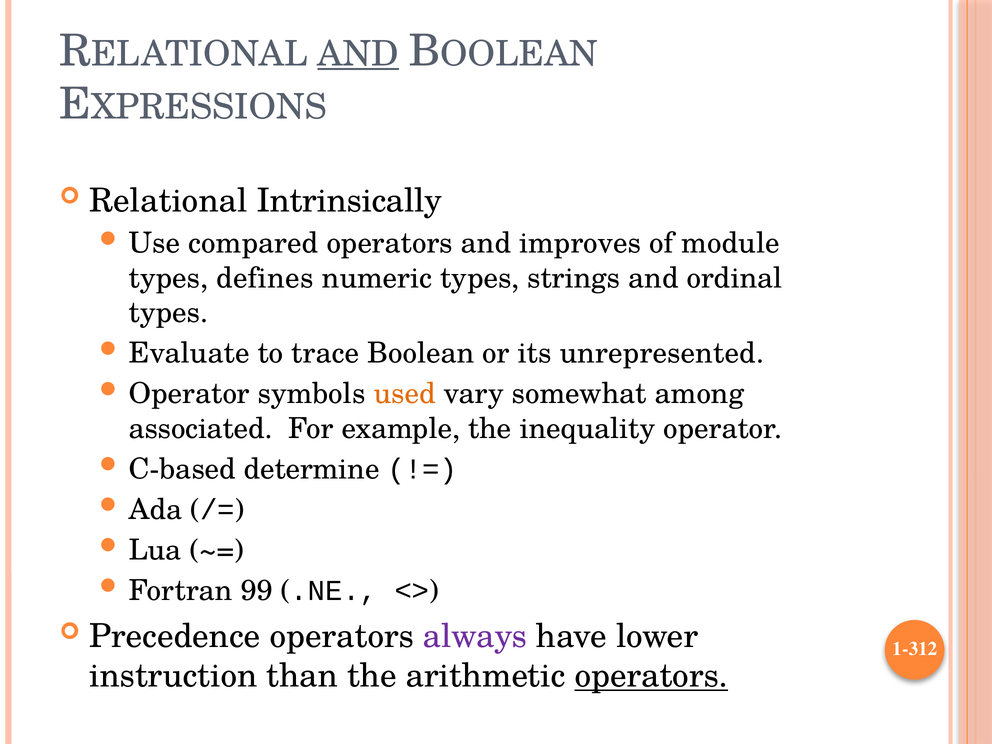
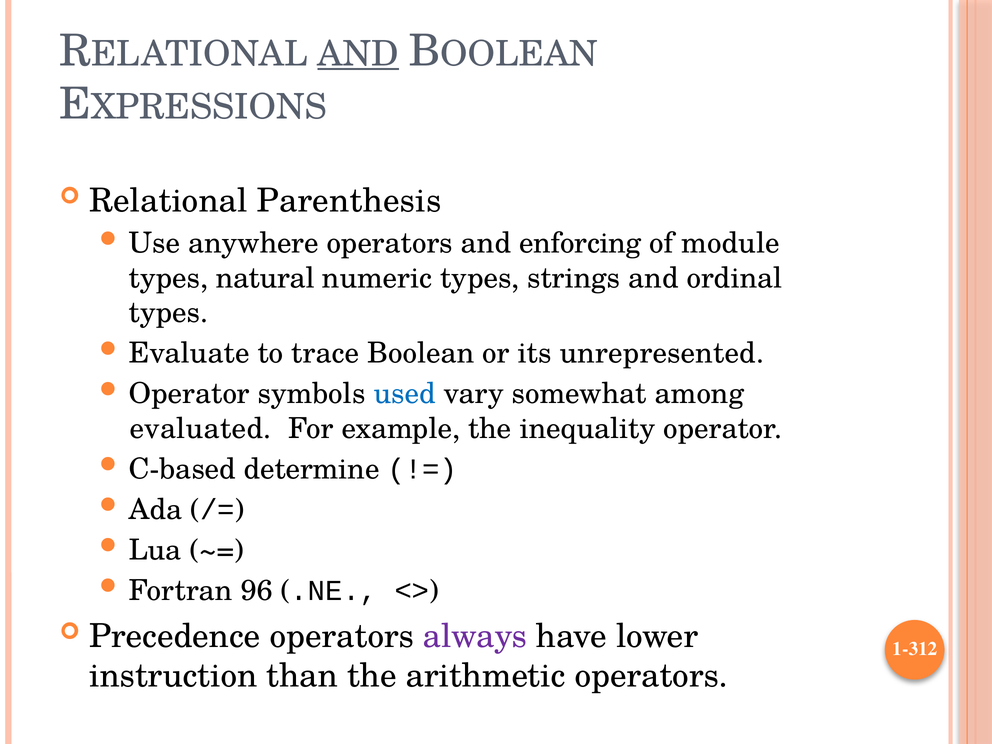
Intrinsically: Intrinsically -> Parenthesis (349, 201)
compared: compared -> anywhere (253, 243)
improves: improves -> enforcing (580, 243)
defines: defines -> natural (265, 278)
used colour: orange -> blue (405, 394)
associated: associated -> evaluated (200, 429)
99: 99 -> 96 (257, 591)
operators underline: present -> none (651, 676)
